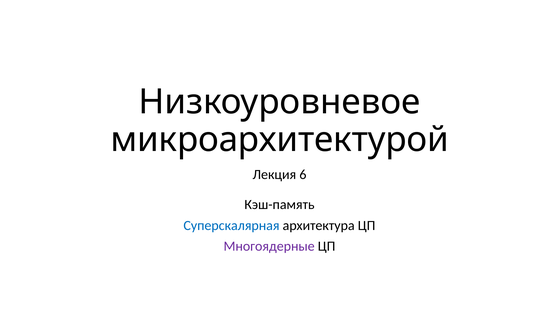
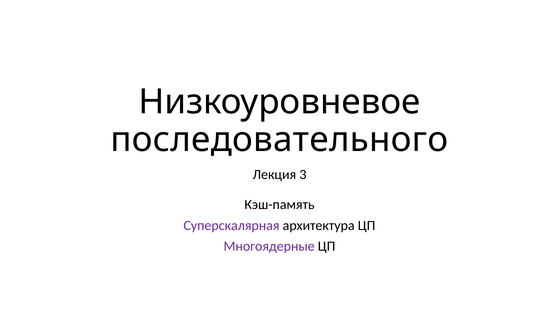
микроархитектурой: микроархитектурой -> последовательного (279, 140)
6: 6 -> 3 (303, 175)
Суперскалярная colour: blue -> purple (232, 226)
